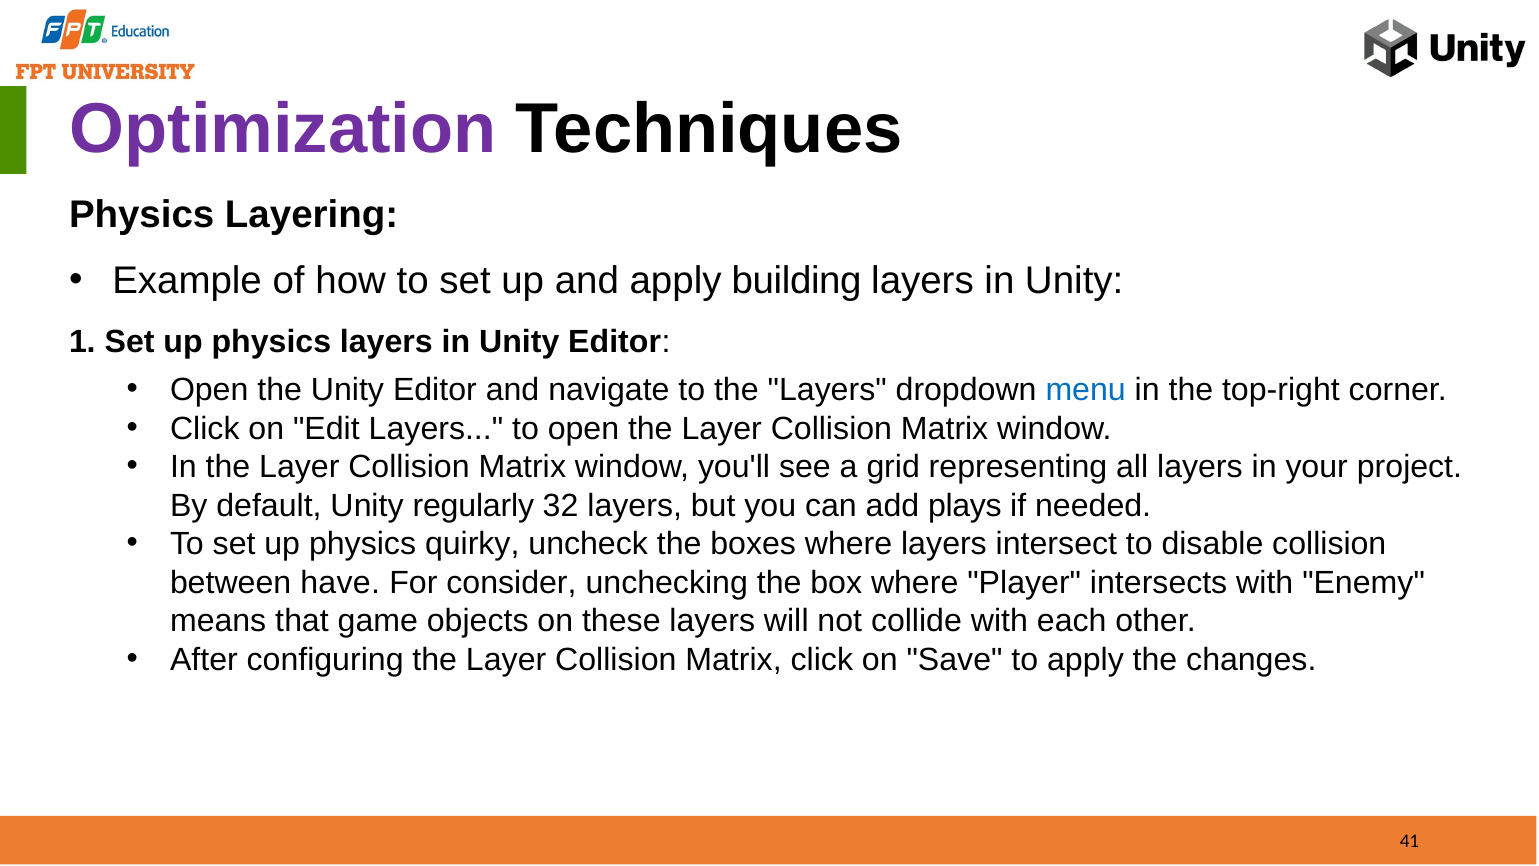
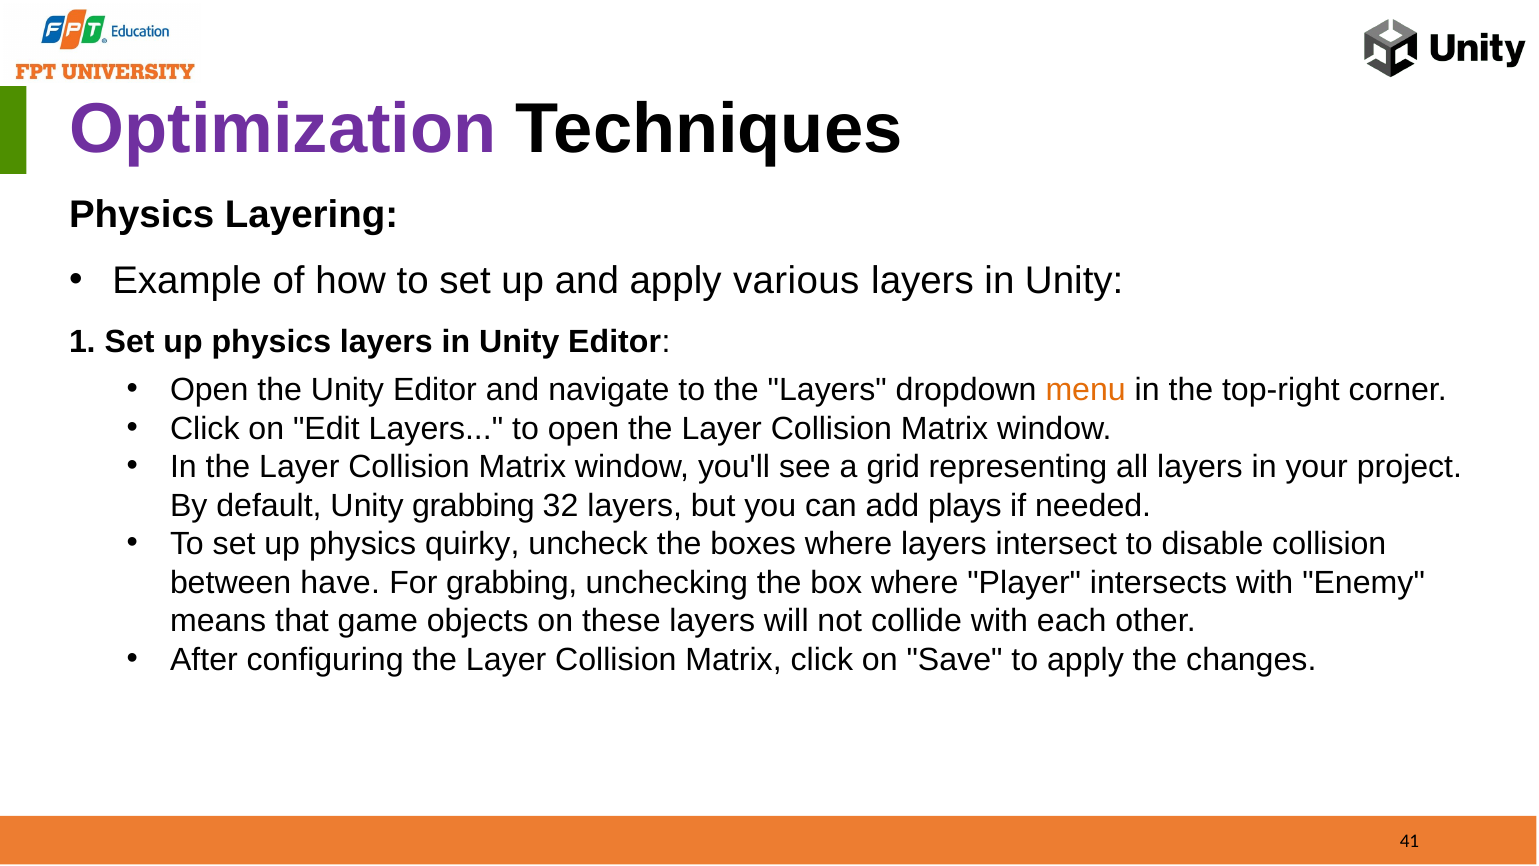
building: building -> various (796, 281)
menu colour: blue -> orange (1086, 390)
Unity regularly: regularly -> grabbing (473, 505)
For consider: consider -> grabbing (512, 582)
